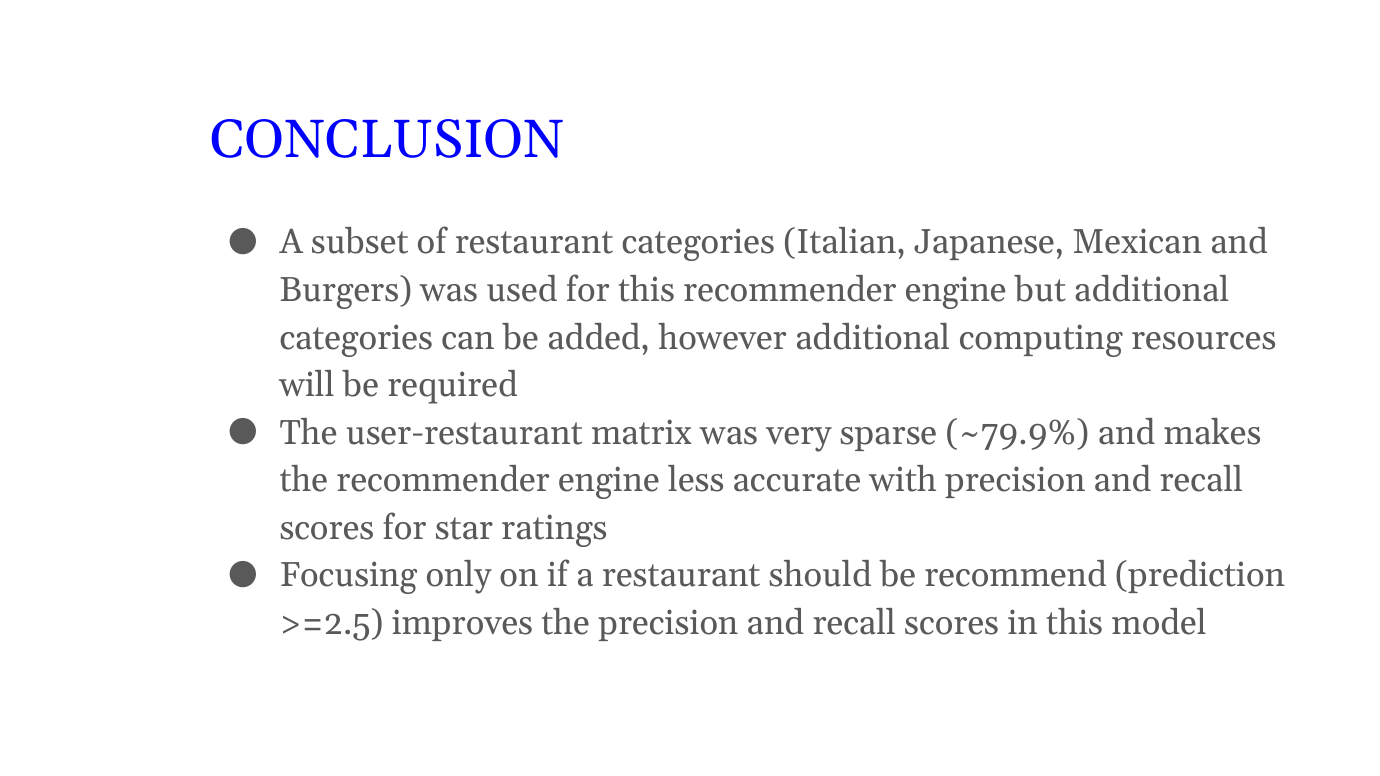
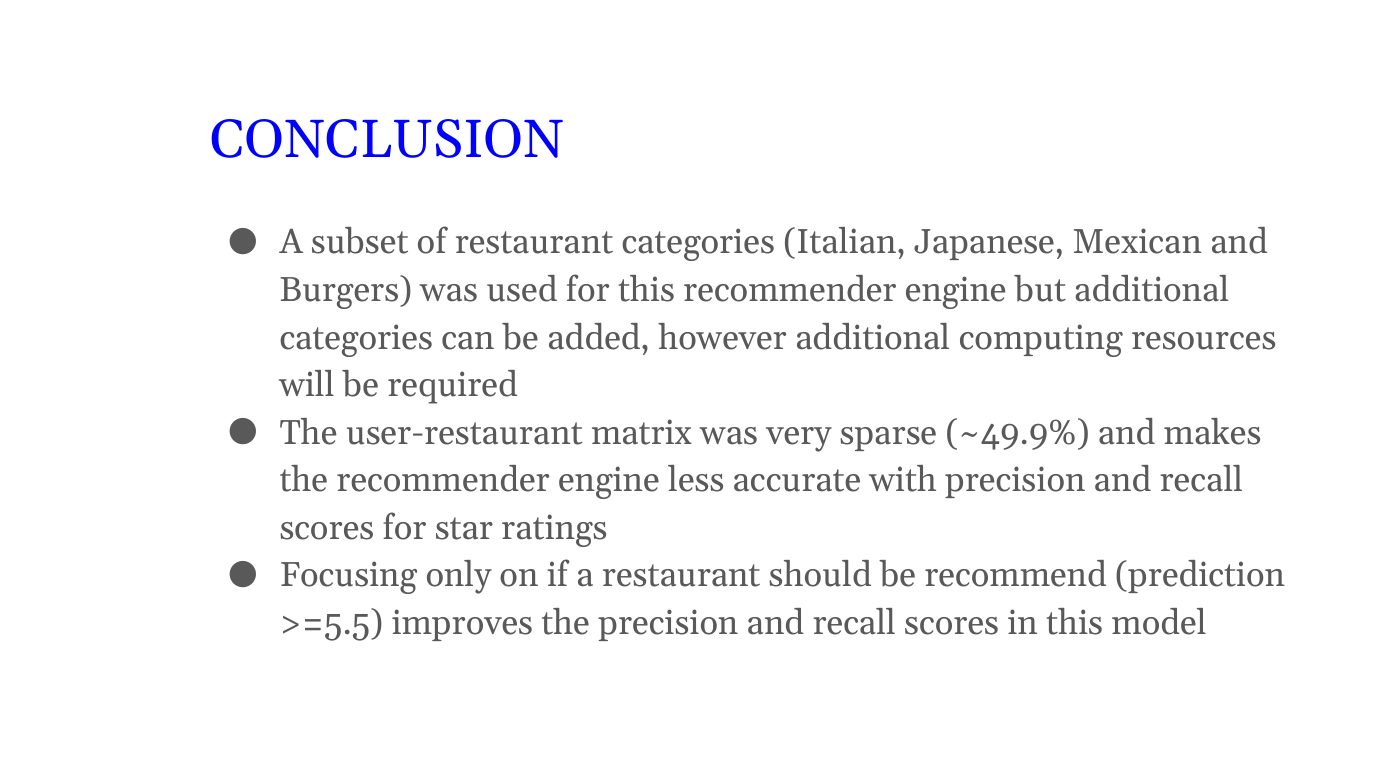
~79.9%: ~79.9% -> ~49.9% (1017, 433)
>=2.5: >=2.5 -> >=5.5 (331, 623)
